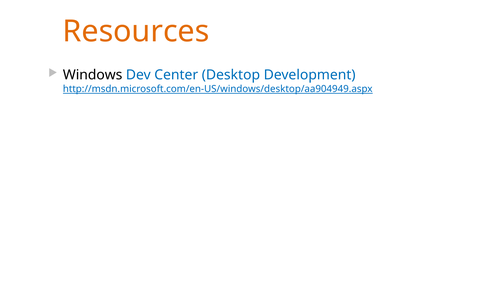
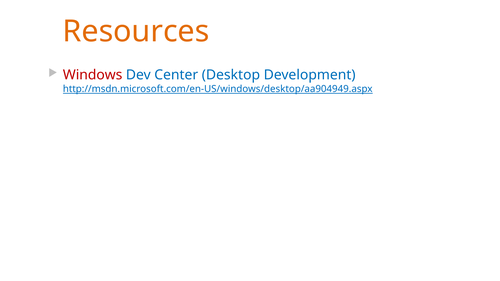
Windows colour: black -> red (93, 75)
